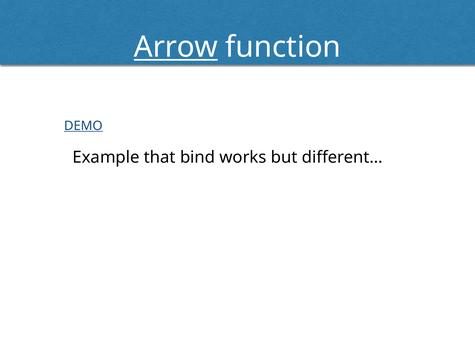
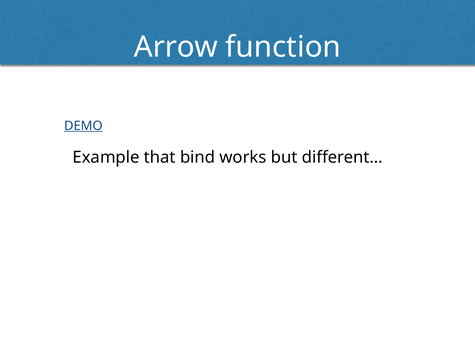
Arrow underline: present -> none (176, 47)
